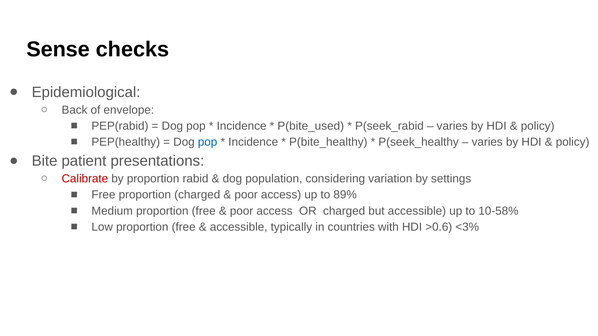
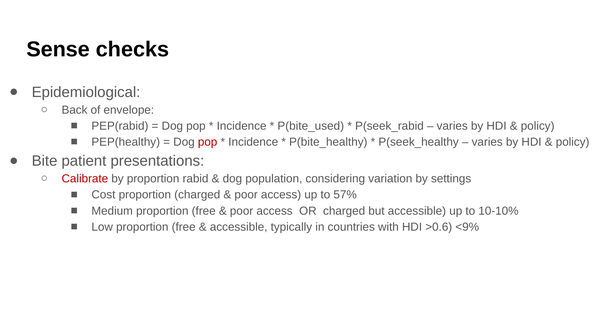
pop colour: blue -> red (208, 142)
Free: Free -> Cost (103, 195)
89%: 89% -> 57% (345, 195)
10-58%: 10-58% -> 10-10% (498, 211)
<3%: <3% -> <9% (467, 227)
